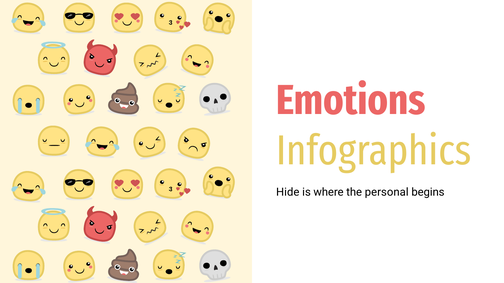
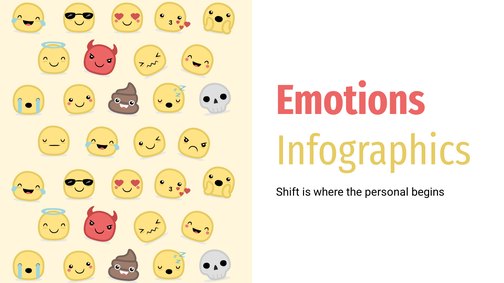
Hide: Hide -> Shift (288, 193)
